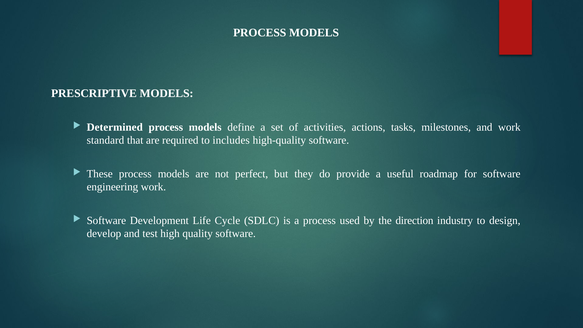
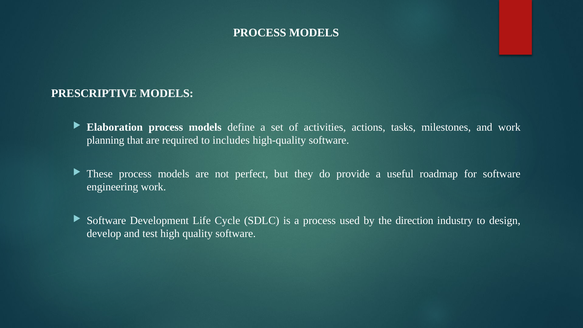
Determined: Determined -> Elaboration (115, 127)
standard: standard -> planning (106, 140)
